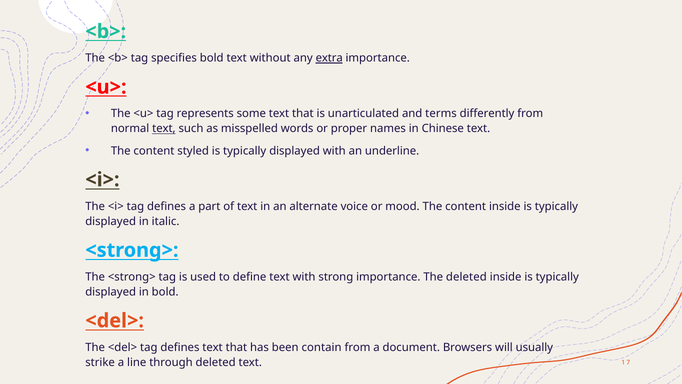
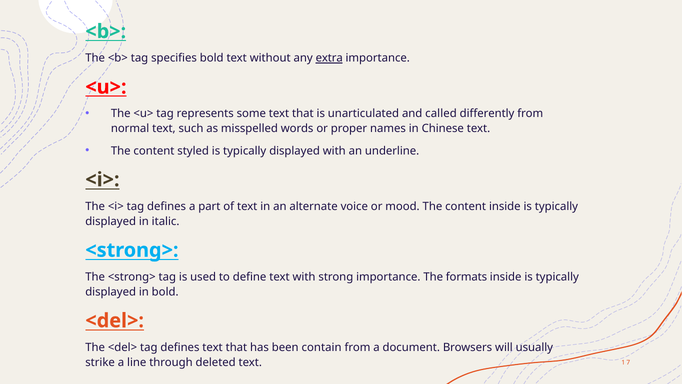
terms: terms -> called (441, 114)
text underline: present -> none (164, 129)
The deleted: deleted -> formats (466, 277)
